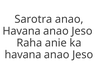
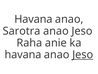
Sarotra: Sarotra -> Havana (33, 19)
Havana: Havana -> Sarotra (22, 31)
Jeso underline: none -> present (83, 54)
